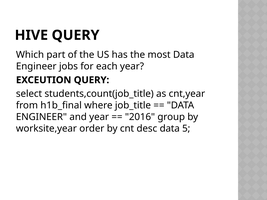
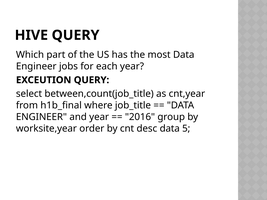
students,count(job_title: students,count(job_title -> between,count(job_title (99, 94)
